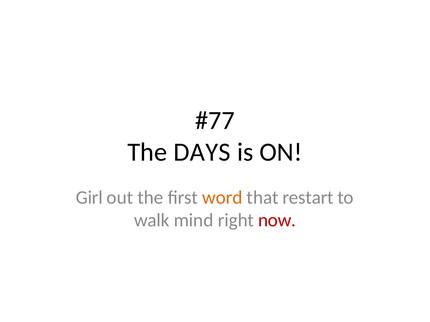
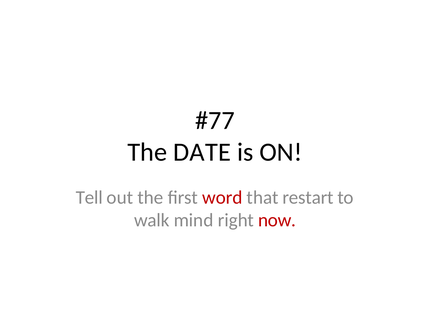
DAYS: DAYS -> DATE (202, 152)
Girl: Girl -> Tell (89, 198)
word colour: orange -> red (222, 198)
